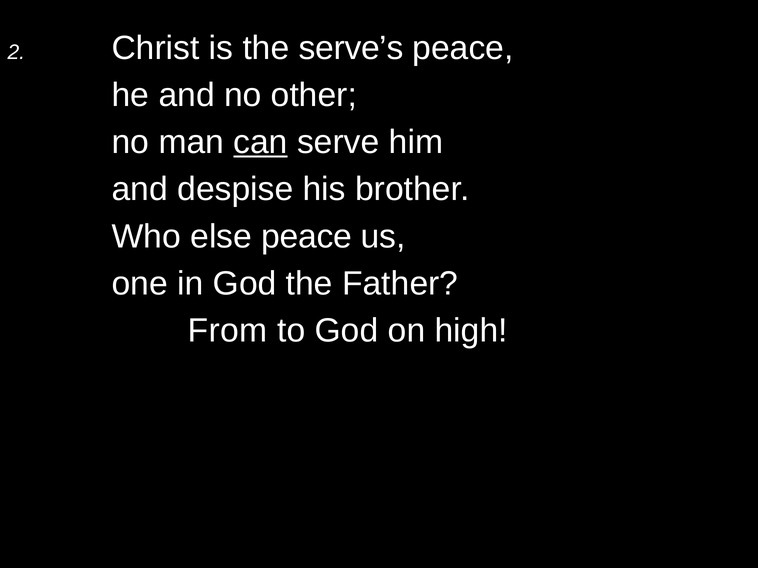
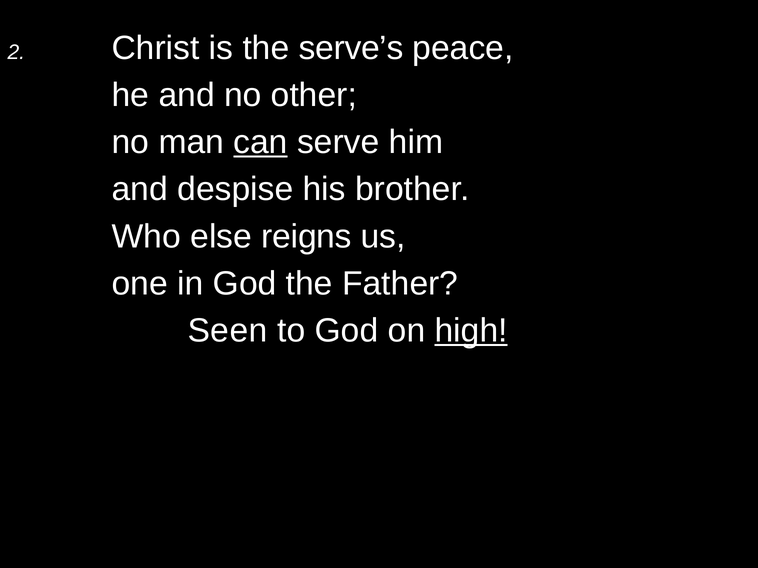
else peace: peace -> reigns (307, 237)
From: From -> Seen (228, 331)
high underline: none -> present (471, 331)
